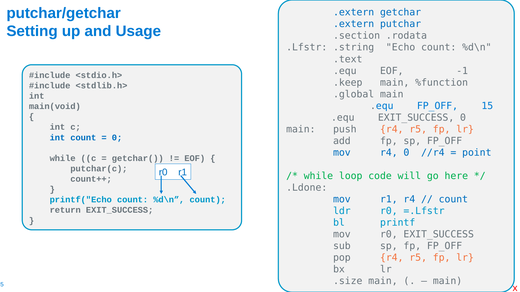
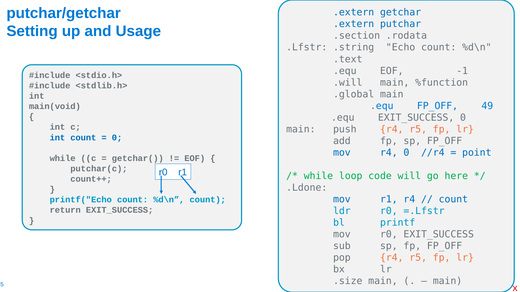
.keep: .keep -> .will (348, 83)
15: 15 -> 49 (487, 106)
